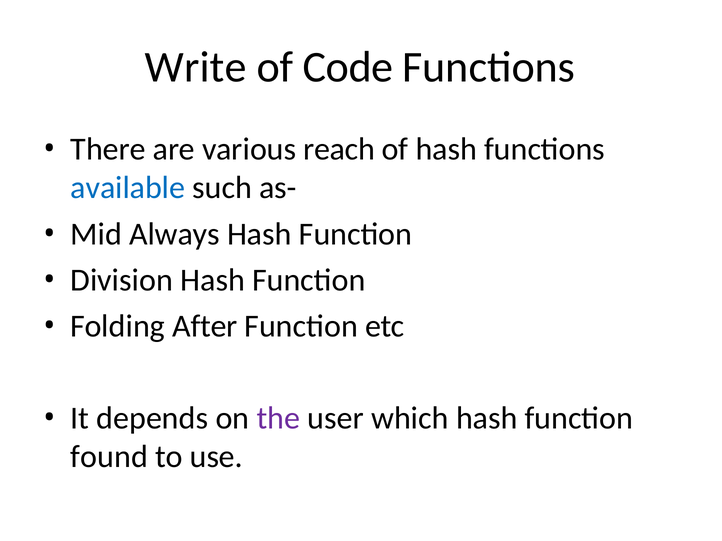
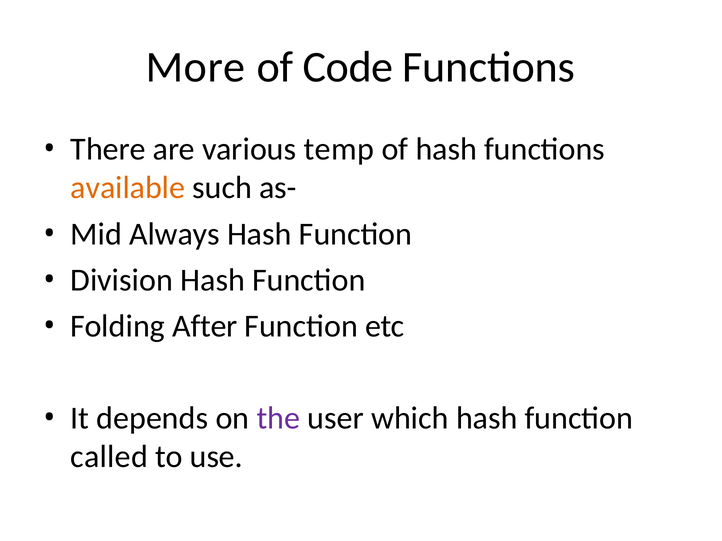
Write: Write -> More (196, 67)
reach: reach -> temp (339, 149)
available colour: blue -> orange (128, 188)
found: found -> called (109, 457)
